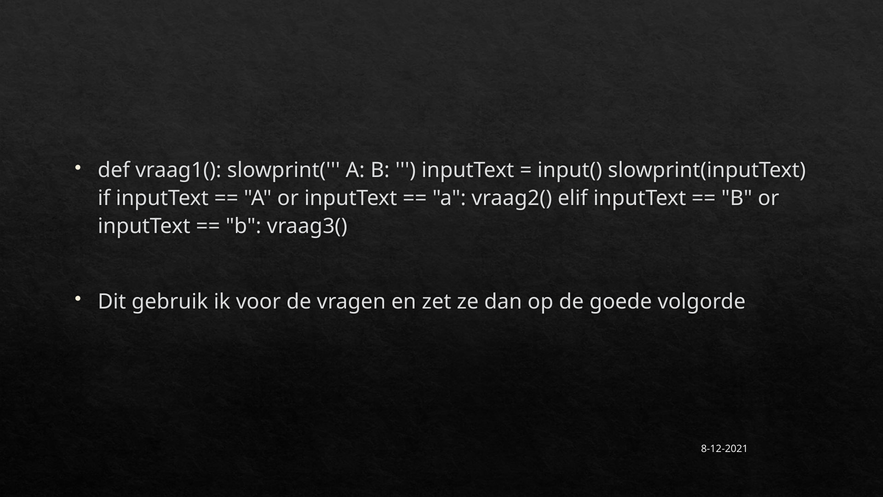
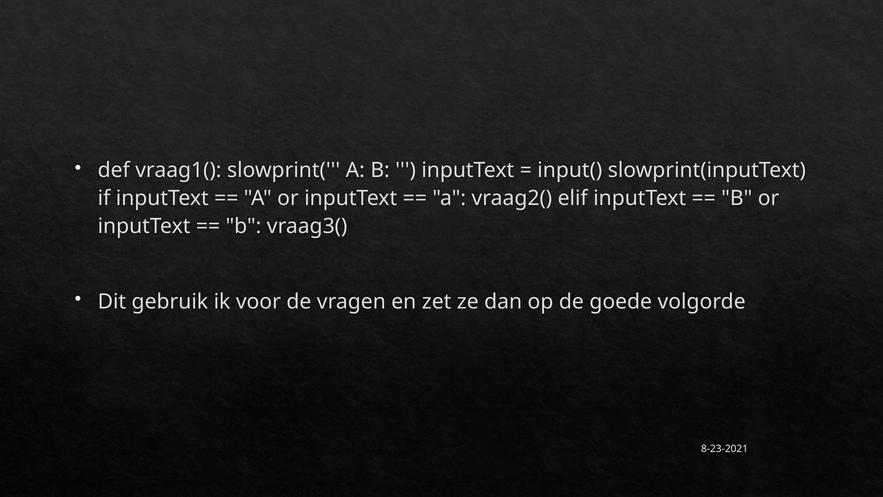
8-12-2021: 8-12-2021 -> 8-23-2021 (725, 448)
